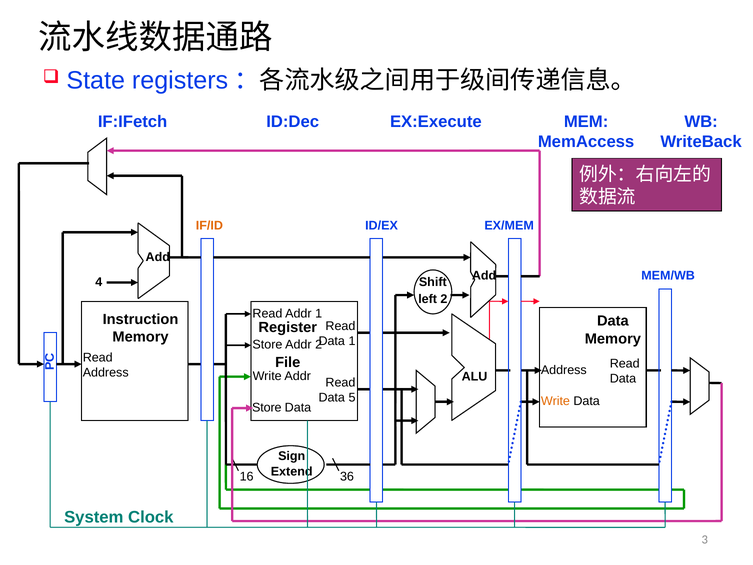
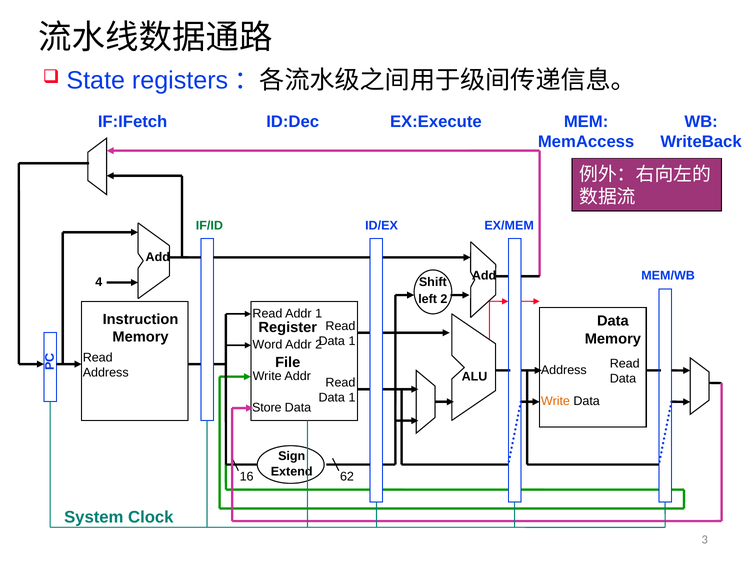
IF/ID colour: orange -> green (209, 225)
Store: Store -> Word (267, 345)
5: 5 -> 1 (352, 397)
36: 36 -> 62 (347, 476)
